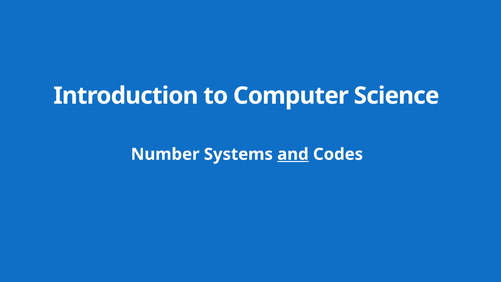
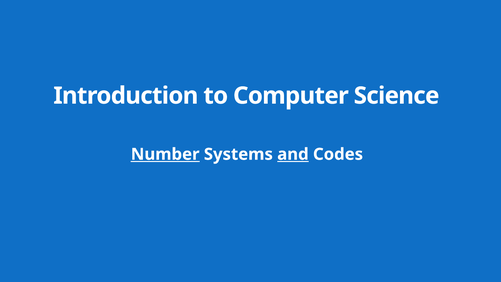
Number underline: none -> present (165, 154)
